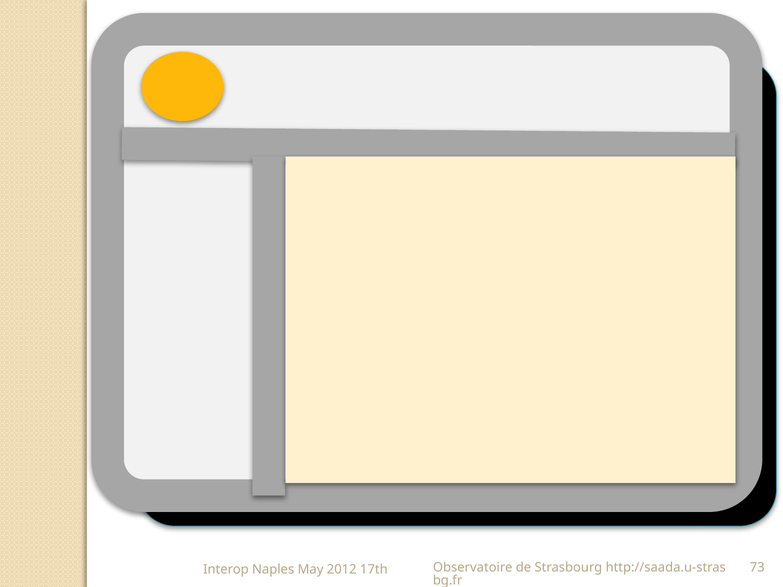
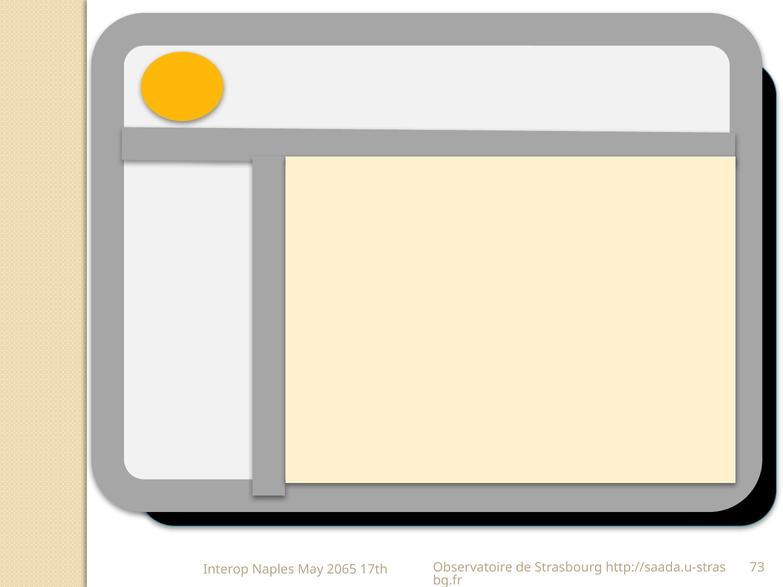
2012: 2012 -> 2065 (342, 570)
